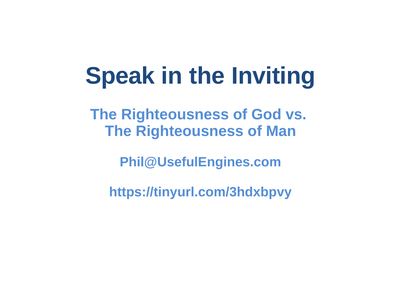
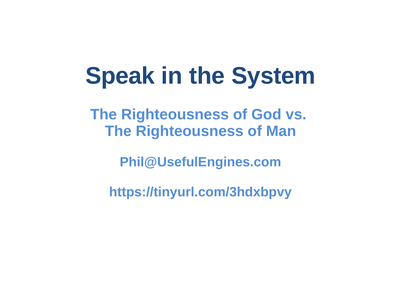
Inviting: Inviting -> System (274, 76)
